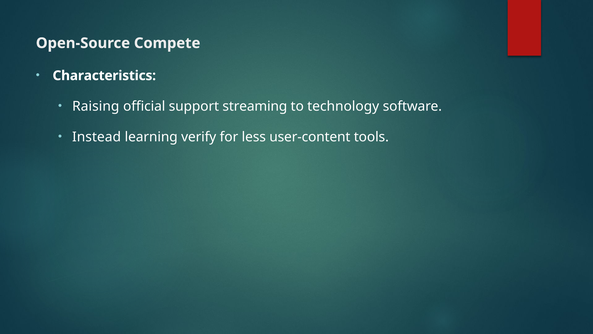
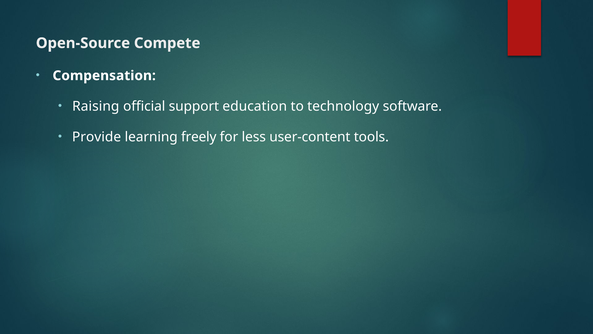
Characteristics: Characteristics -> Compensation (104, 76)
streaming: streaming -> education (255, 106)
Instead: Instead -> Provide (97, 137)
verify: verify -> freely (199, 137)
